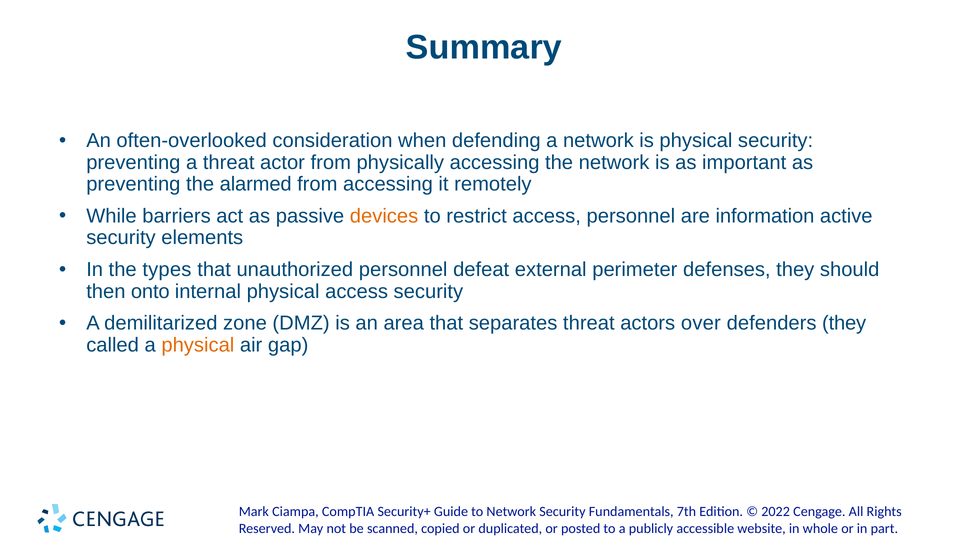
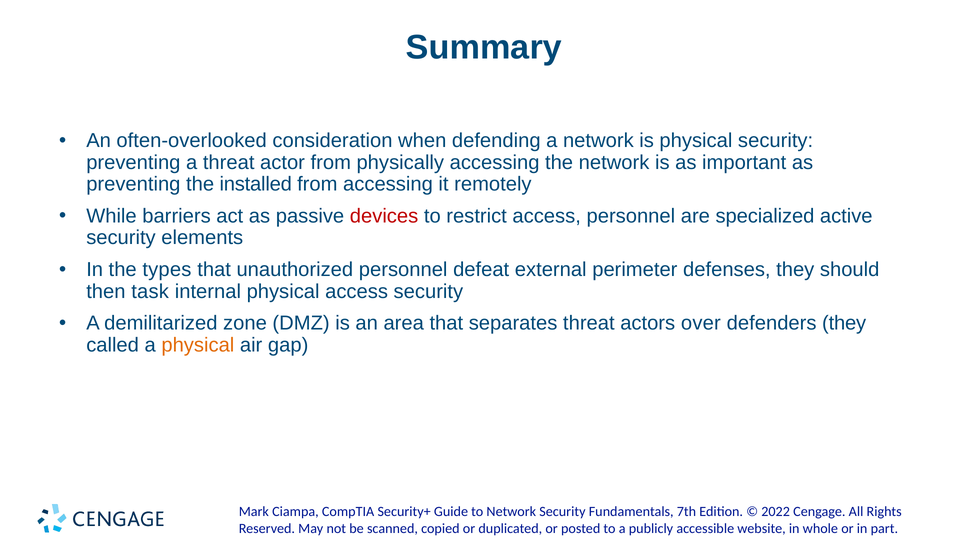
alarmed: alarmed -> installed (256, 184)
devices colour: orange -> red (384, 216)
information: information -> specialized (765, 216)
onto: onto -> task (150, 292)
